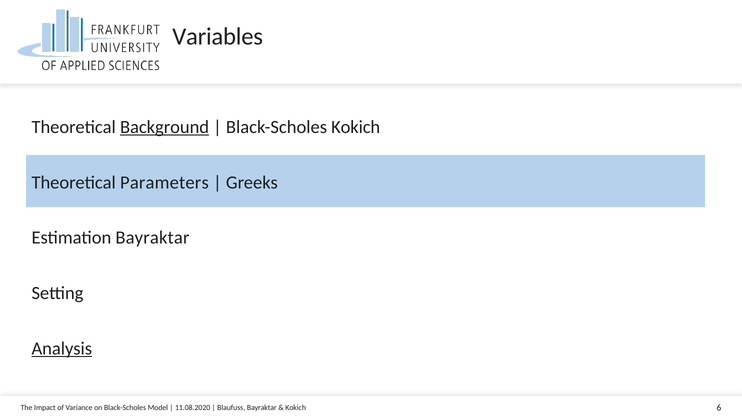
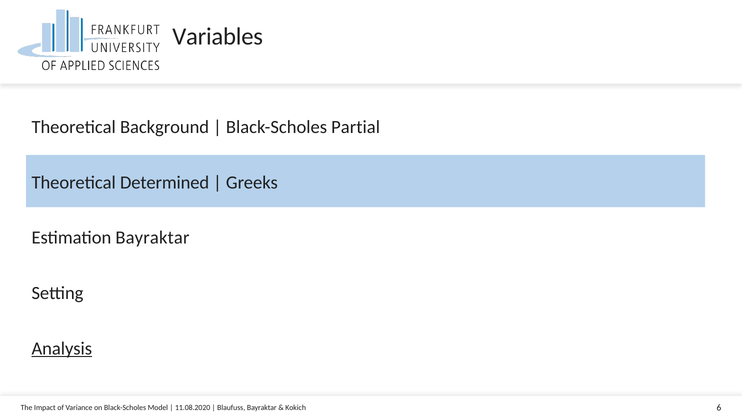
Background underline: present -> none (165, 127)
Black-Scholes Kokich: Kokich -> Partial (356, 127)
Parameters: Parameters -> Determined (165, 182)
